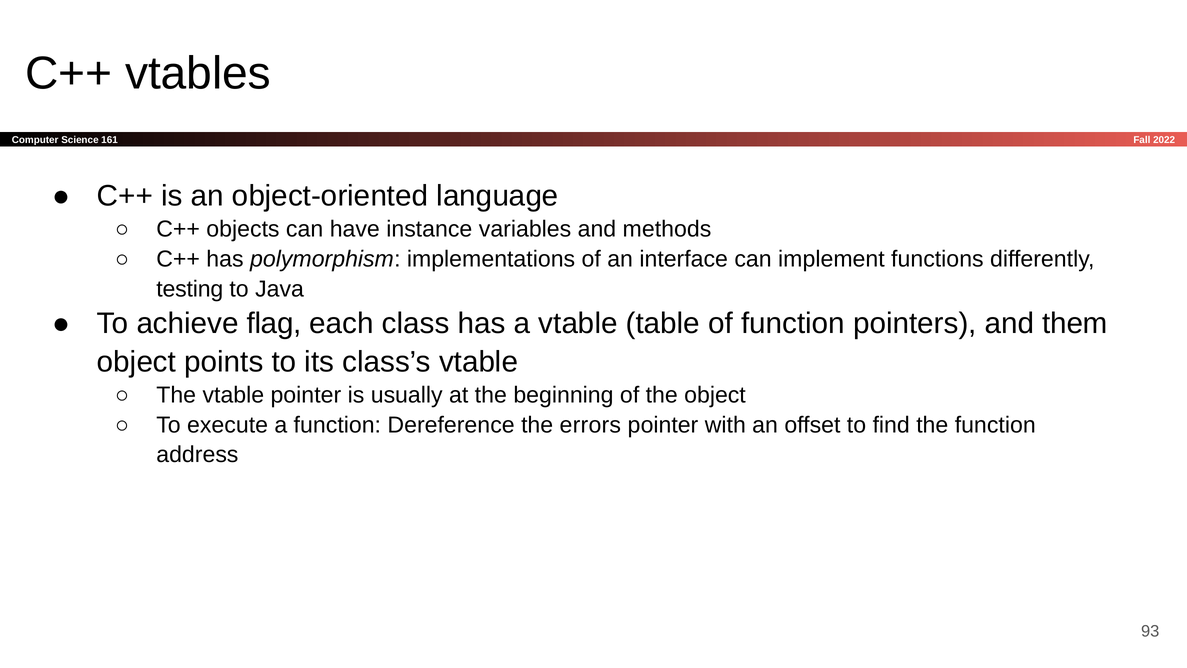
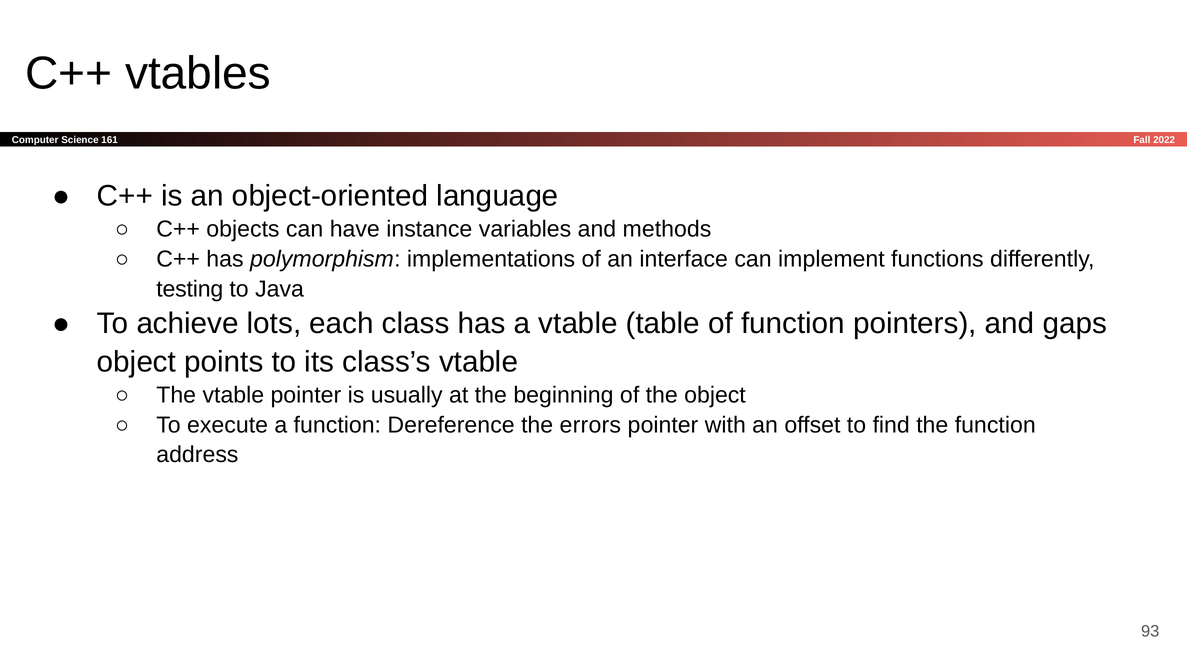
flag: flag -> lots (274, 323)
them: them -> gaps (1075, 323)
